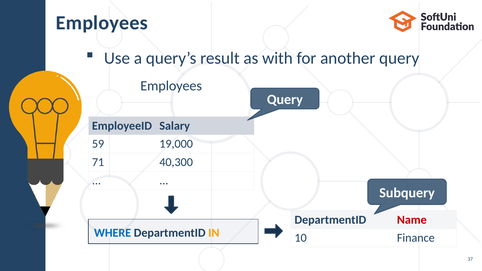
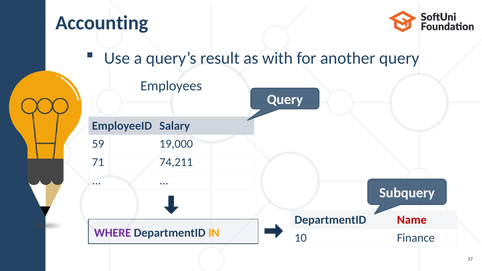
Employees: Employees -> Accounting (102, 23)
40,300: 40,300 -> 74,211 (176, 162)
WHERE colour: blue -> purple (113, 233)
